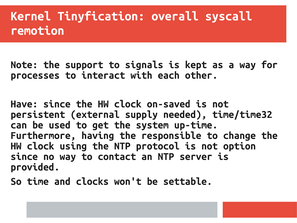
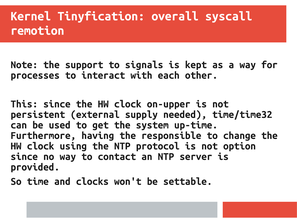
Have: Have -> This (24, 104)
on-saved: on-saved -> on-upper (169, 104)
